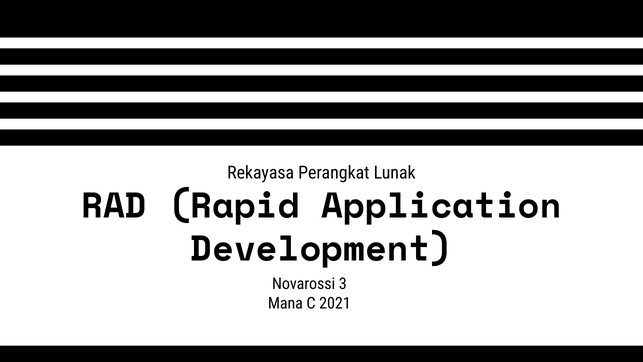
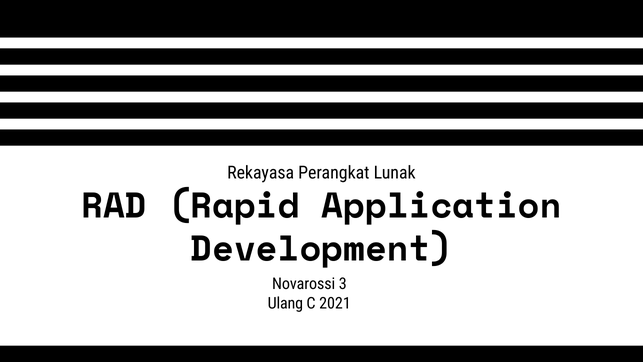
Mana: Mana -> Ulang (285, 303)
